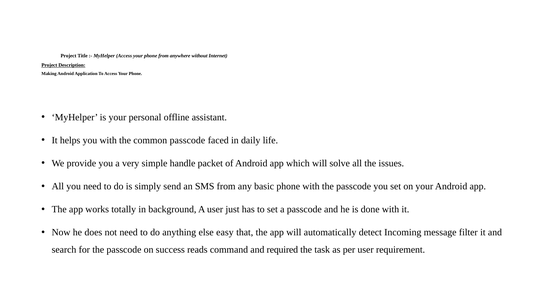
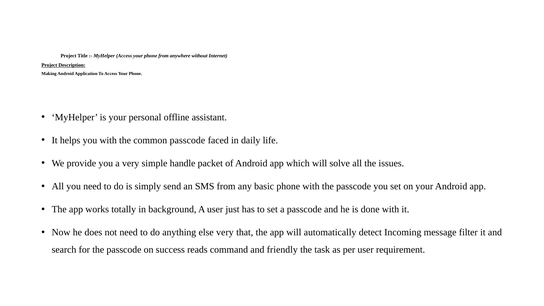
else easy: easy -> very (225, 232)
required: required -> friendly (282, 250)
